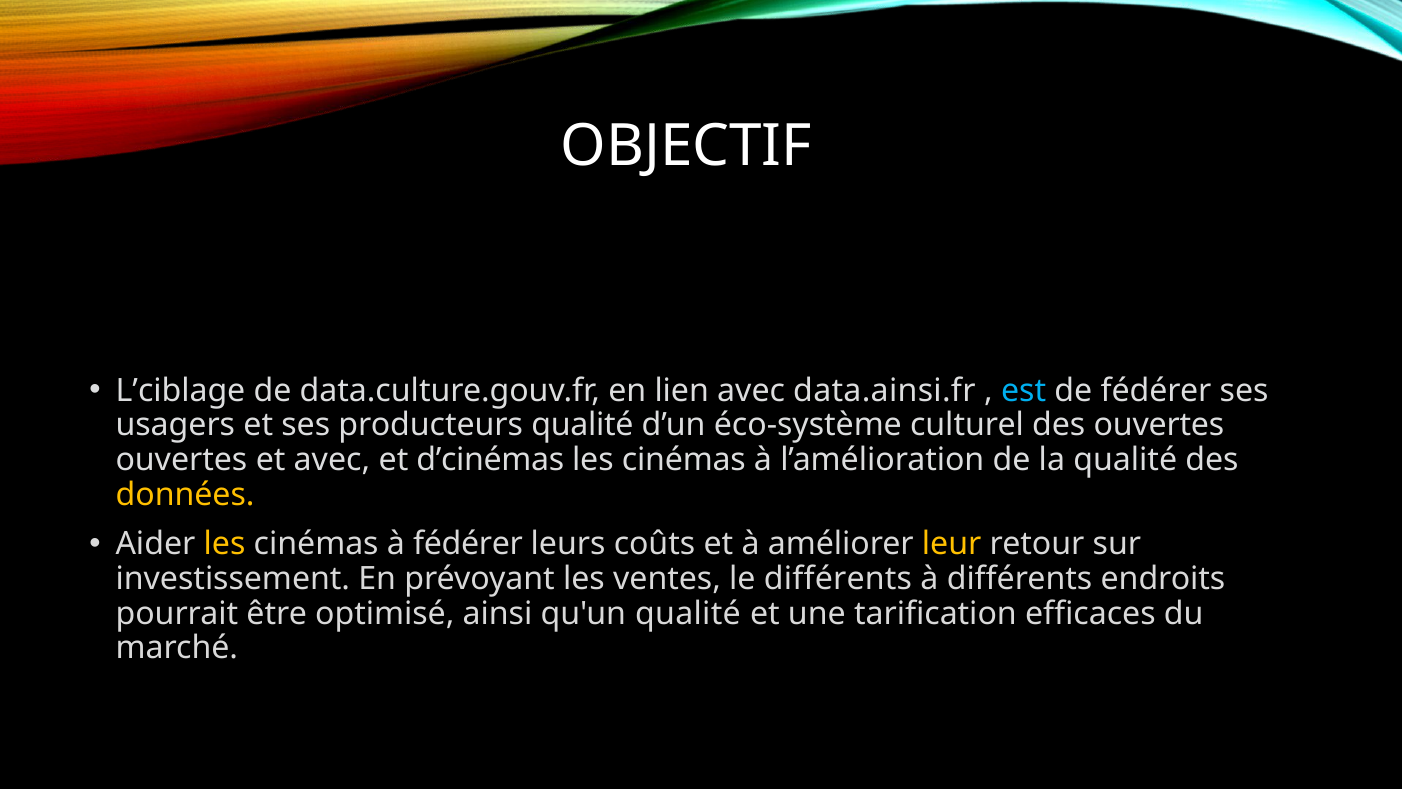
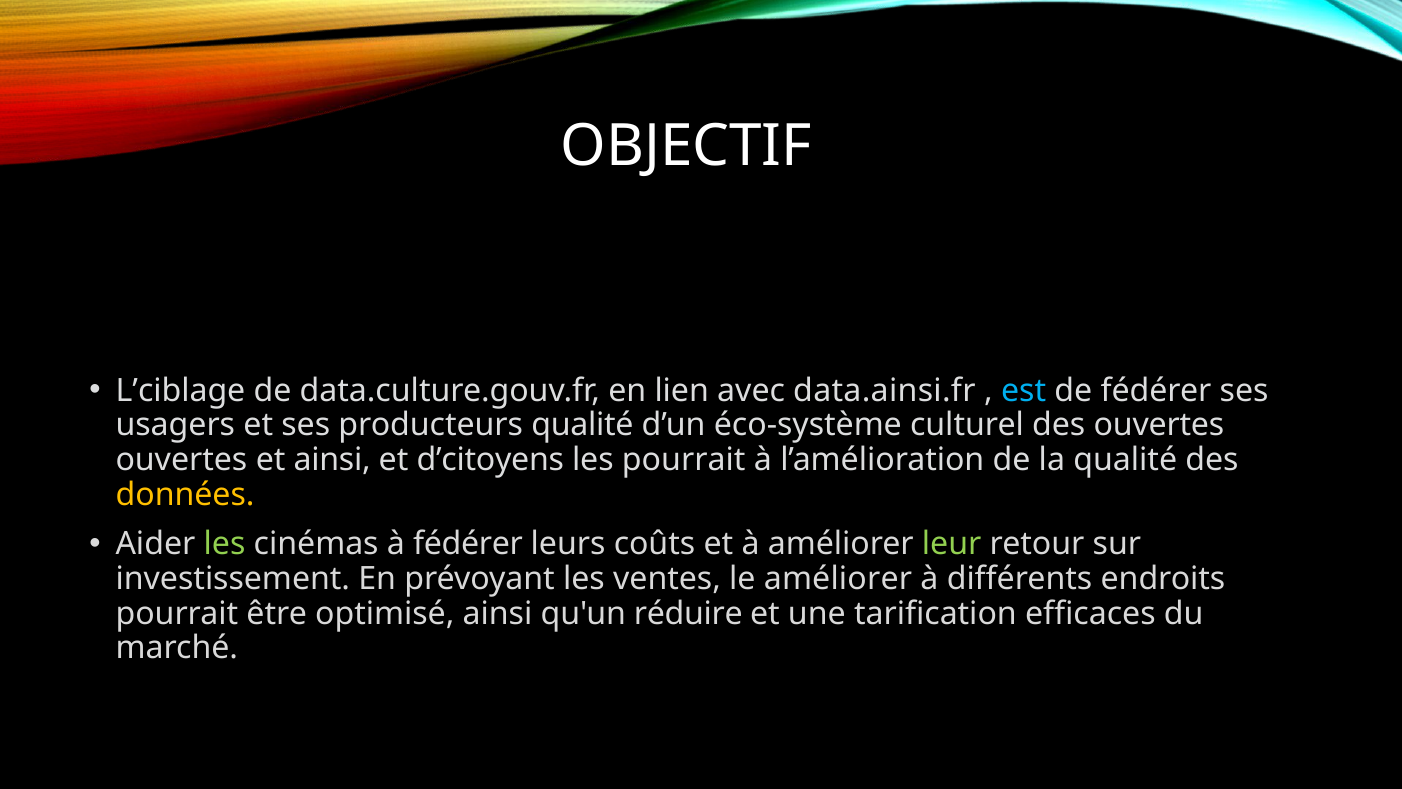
et avec: avec -> ainsi (332, 460)
d’cinémas: d’cinémas -> d’citoyens (490, 460)
cinémas: cinémas -> pourrait (684, 460)
les colour: yellow -> light green (225, 544)
leur colour: yellow -> light green (952, 544)
le différents: différents -> améliorer (838, 578)
qu'un qualité: qualité -> réduire (688, 613)
